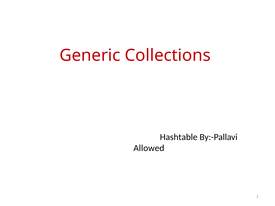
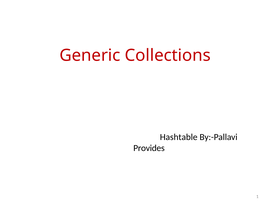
Allowed: Allowed -> Provides (149, 148)
